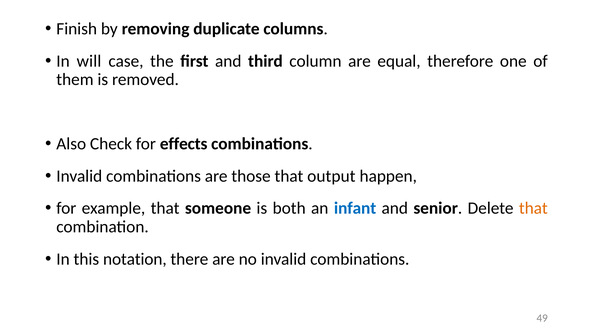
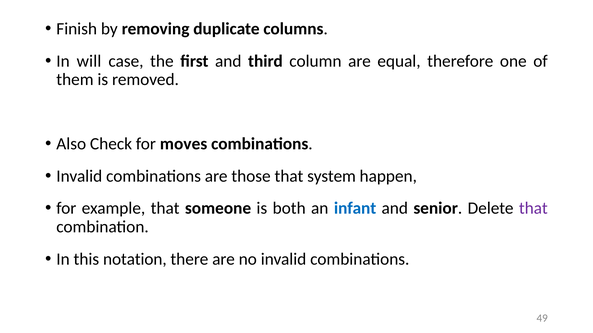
effects: effects -> moves (184, 144)
output: output -> system (332, 176)
that colour: orange -> purple (533, 209)
